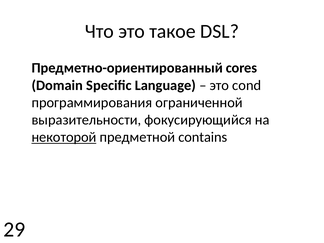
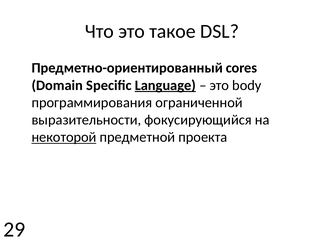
Language underline: none -> present (165, 85)
cond: cond -> body (247, 85)
contains: contains -> проекта (203, 137)
